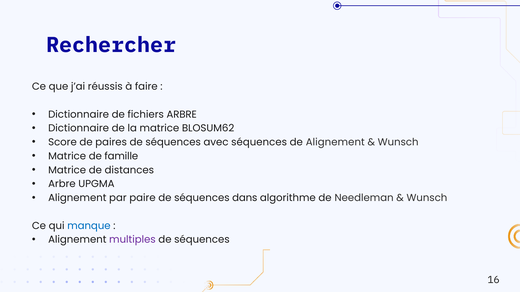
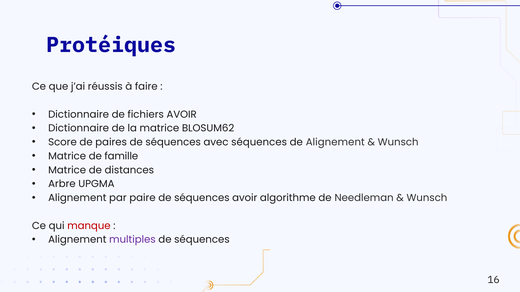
Rechercher: Rechercher -> Protéiques (111, 45)
fichiers ARBRE: ARBRE -> AVOIR (182, 115)
séquences dans: dans -> avoir (245, 198)
manque colour: blue -> red (89, 226)
